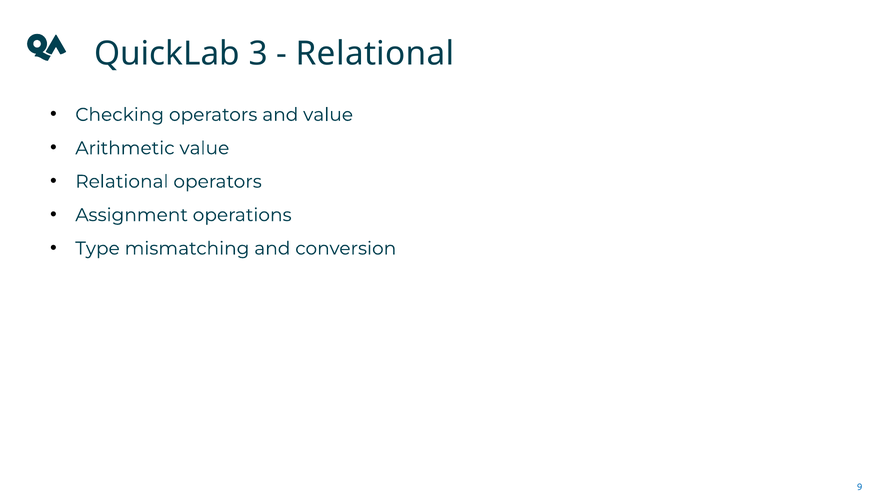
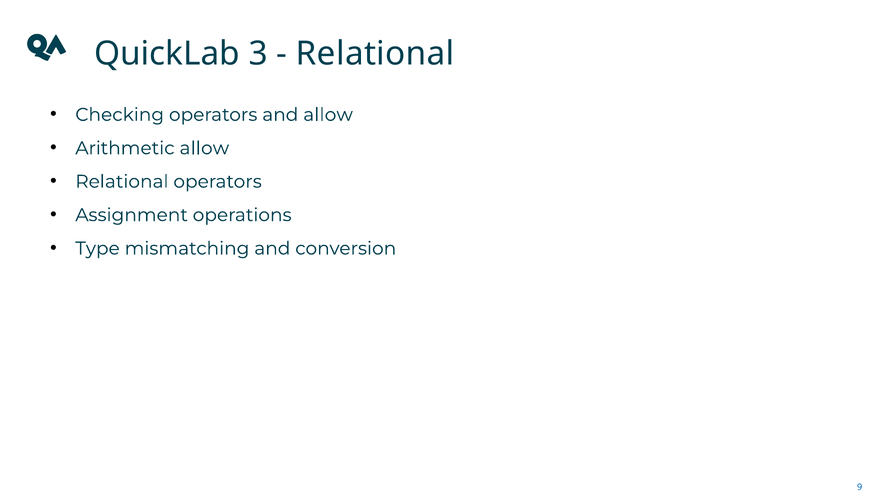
and value: value -> allow (328, 115)
Arithmetic value: value -> allow (204, 148)
